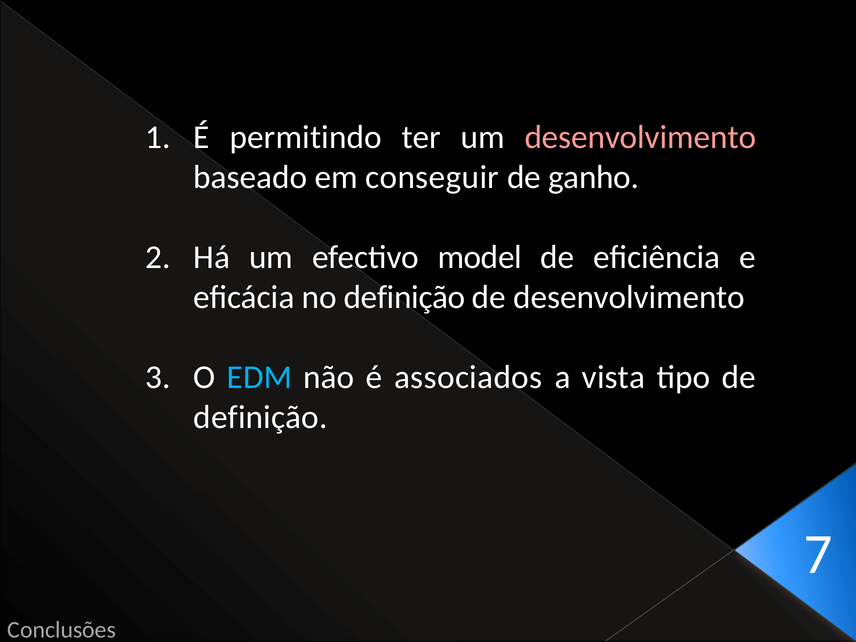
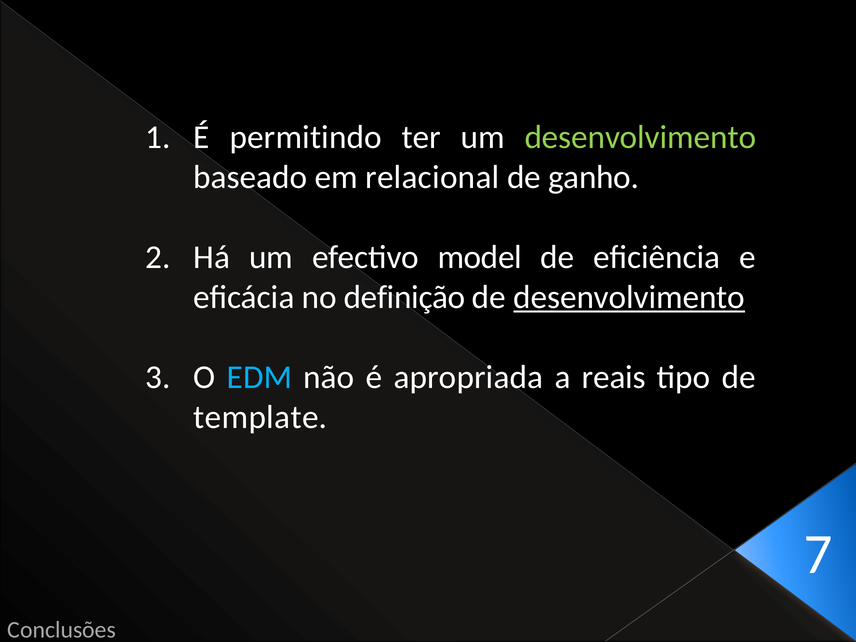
desenvolvimento colour: pink -> light green (640, 137)
conseguir: conseguir -> relacional (432, 177)
desenvolvimento underline: none -> present (629, 297)
associados: associados -> apropriada (468, 377)
vista: vista -> reais (614, 377)
definição: definição -> template (260, 417)
